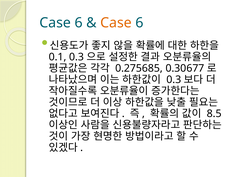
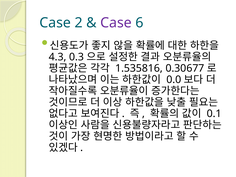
6: 6 -> 2 (79, 23)
Case colour: orange -> purple (116, 23)
0.1: 0.1 -> 4.3 (58, 57)
0.275685: 0.275685 -> 1.535816 (139, 68)
0.3: 0.3 -> 0.0 (174, 80)
8.5: 8.5 -> 0.1 (214, 114)
